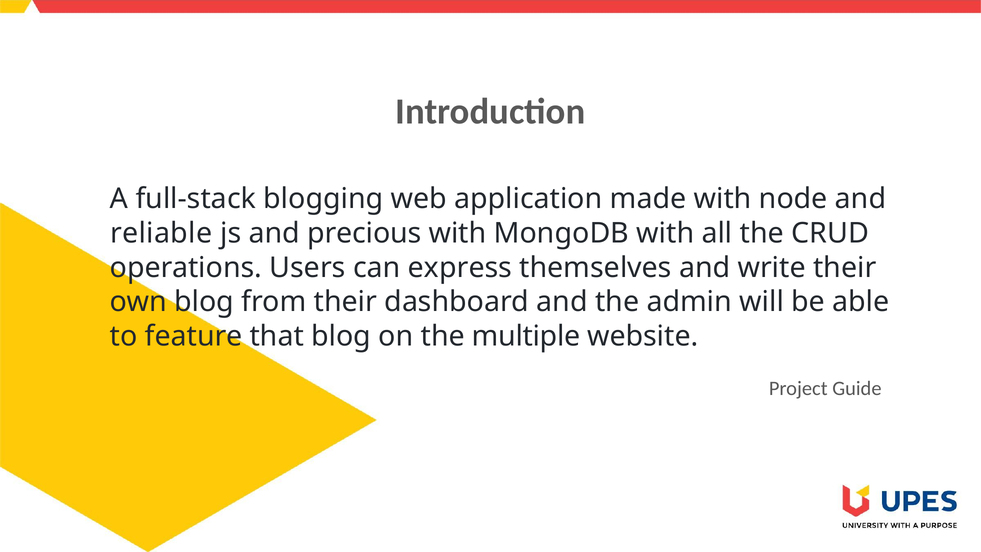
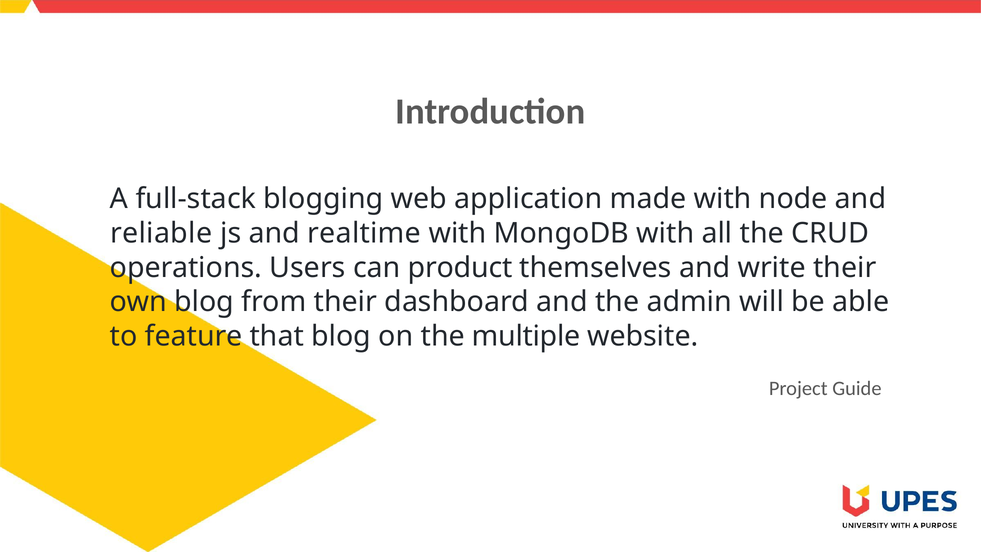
precious: precious -> realtime (364, 233)
express: express -> product (460, 268)
